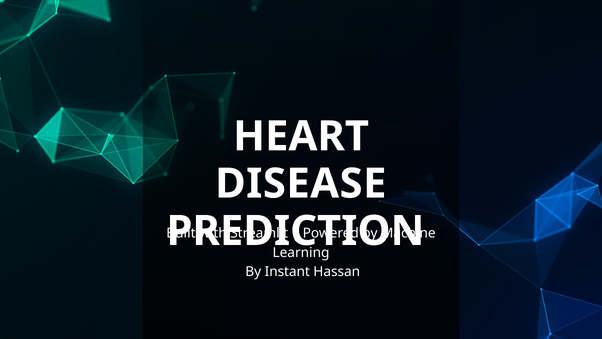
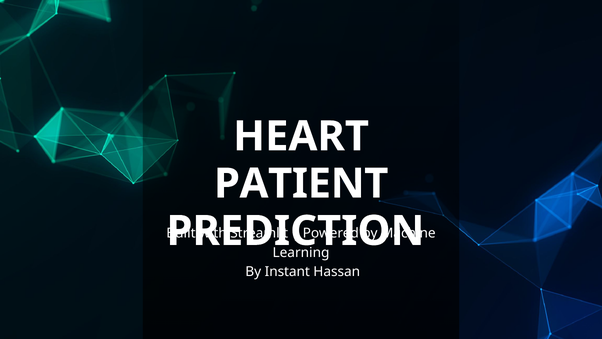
DISEASE: DISEASE -> PATIENT (301, 184)
